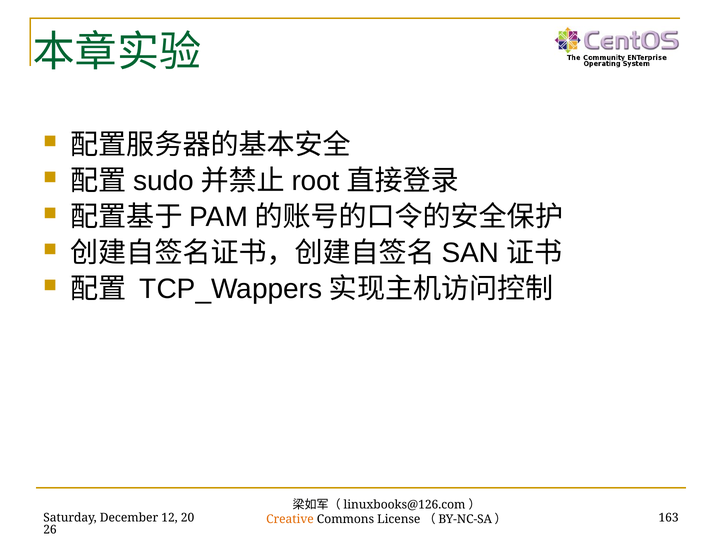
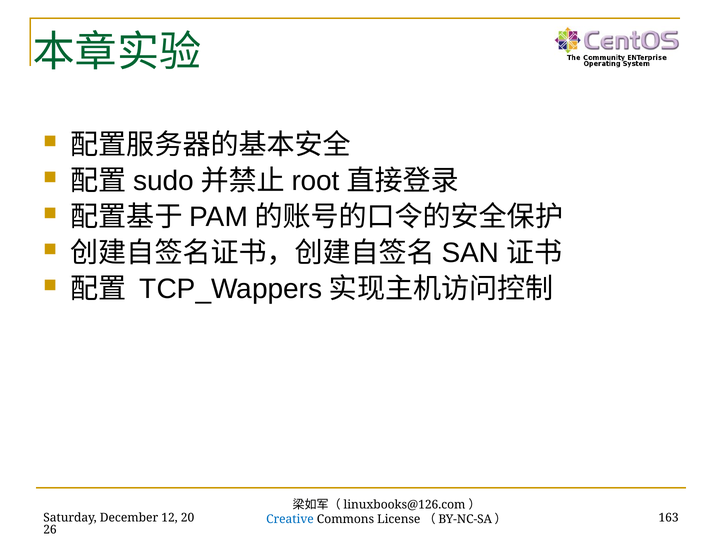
Creative colour: orange -> blue (290, 519)
